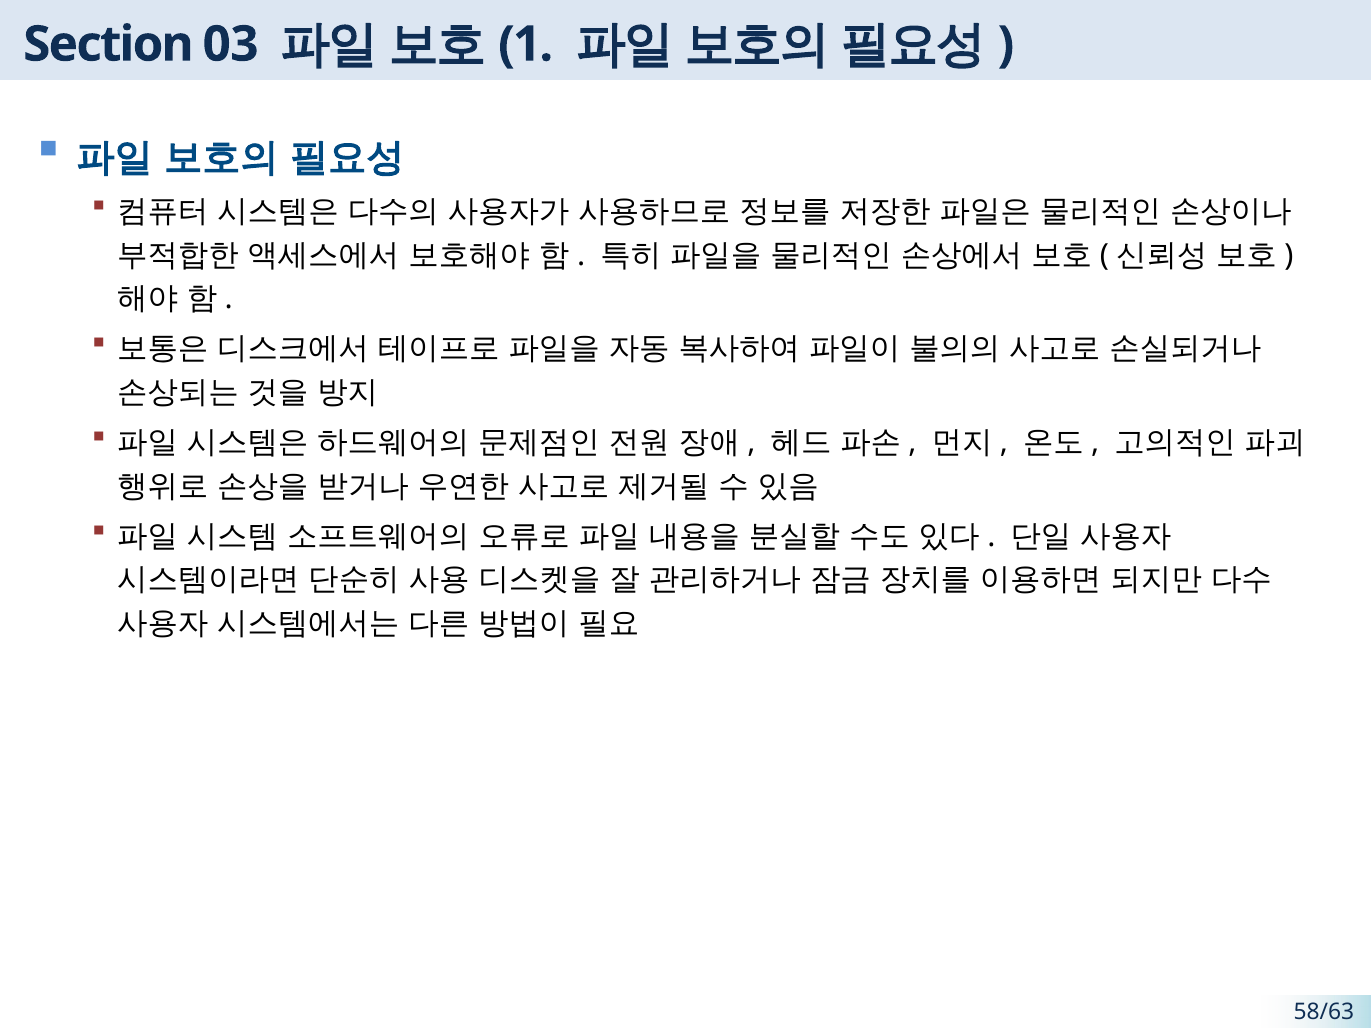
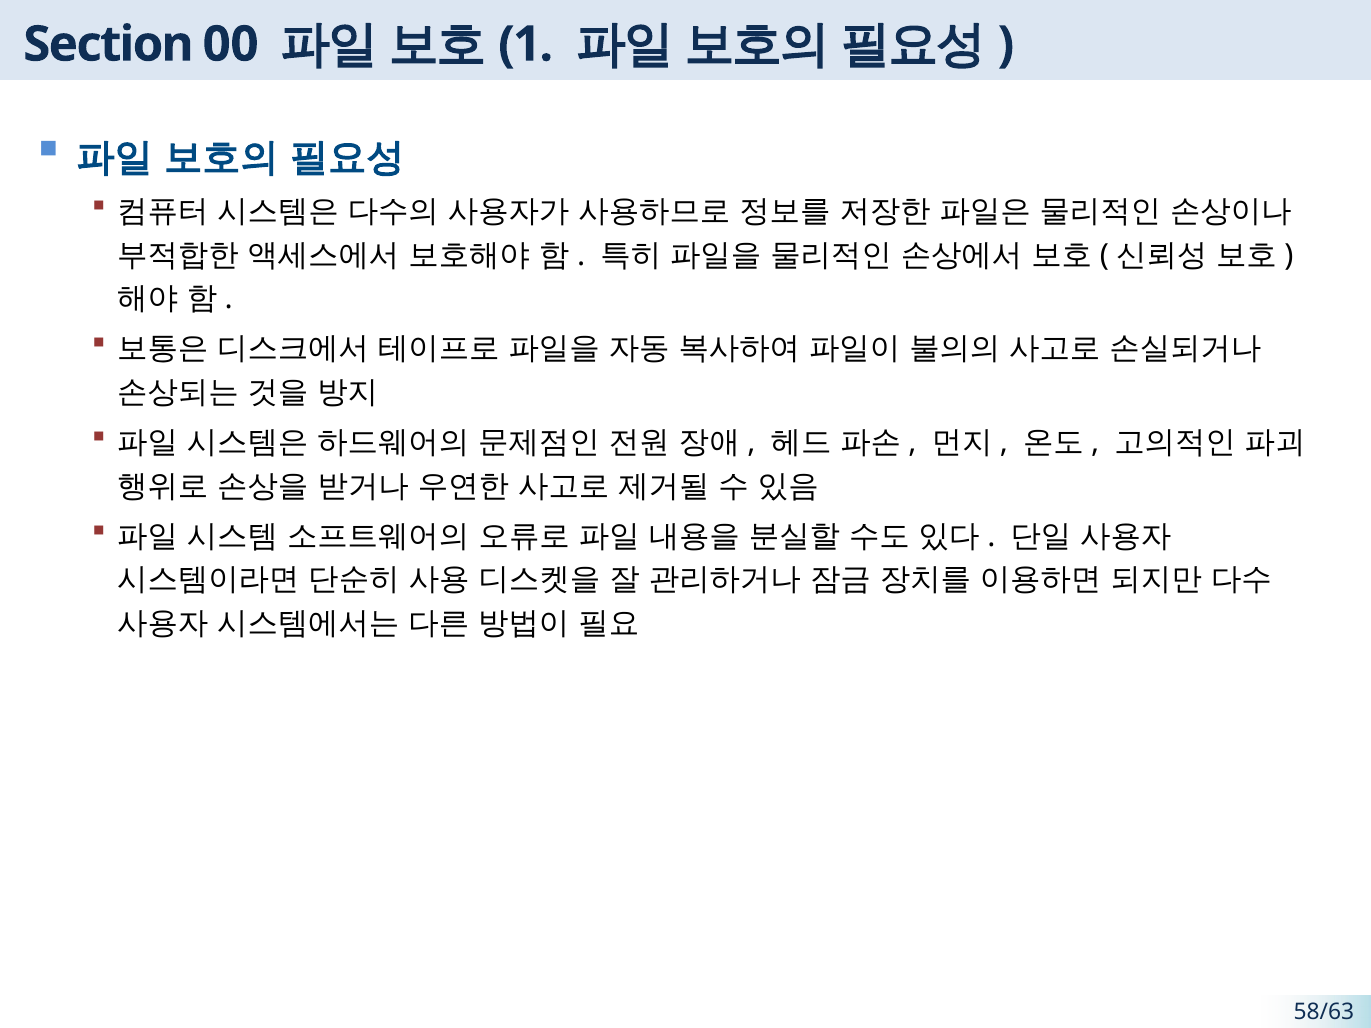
03: 03 -> 00 (231, 44)
